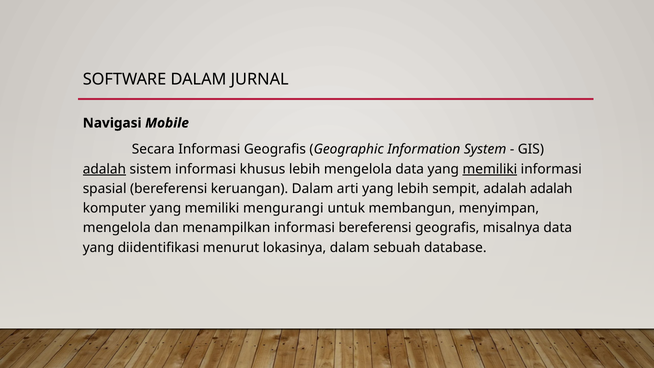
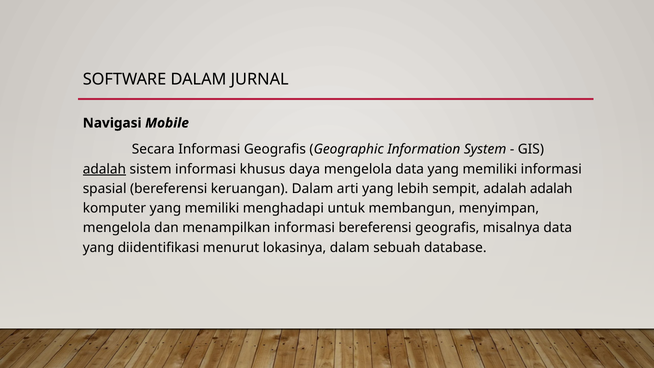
khusus lebih: lebih -> daya (305, 169)
memiliki underline: present -> none (490, 169)
mengurangi: mengurangi -> menghadapi (283, 208)
